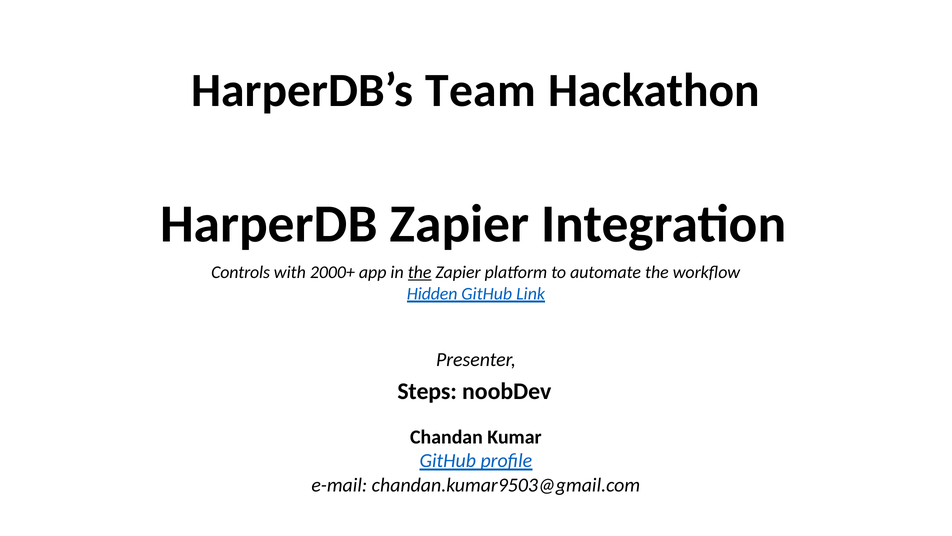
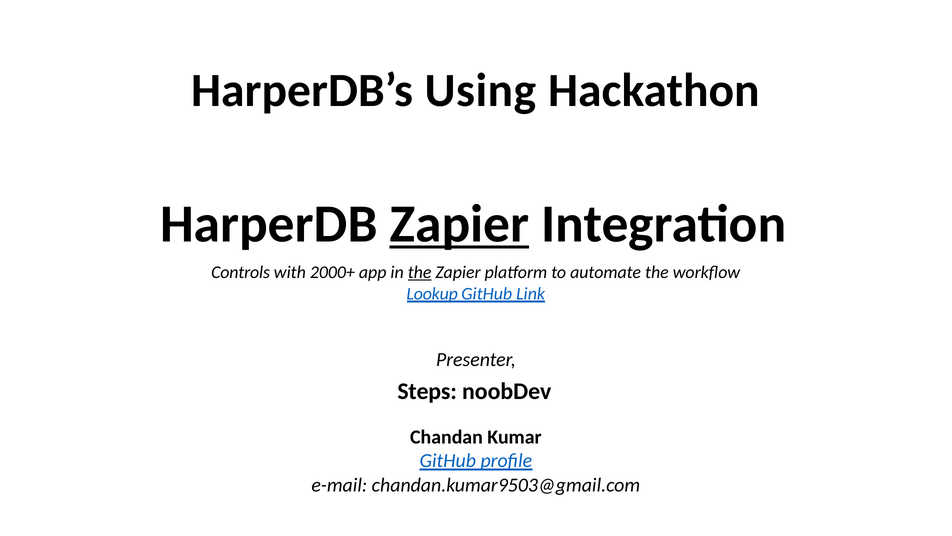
Team: Team -> Using (481, 90)
Zapier underline: none -> present (459, 224)
Hidden: Hidden -> Lookup (432, 293)
